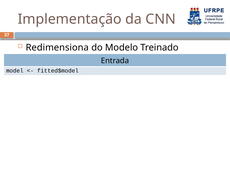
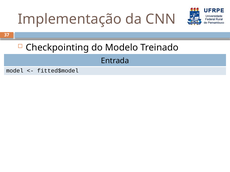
Redimensiona: Redimensiona -> Checkpointing (57, 48)
